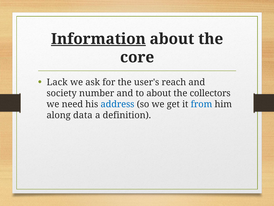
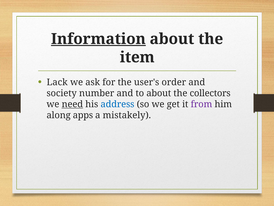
core: core -> item (137, 57)
reach: reach -> order (174, 82)
need underline: none -> present (72, 104)
from colour: blue -> purple (201, 104)
data: data -> apps (83, 115)
definition: definition -> mistakely (127, 115)
